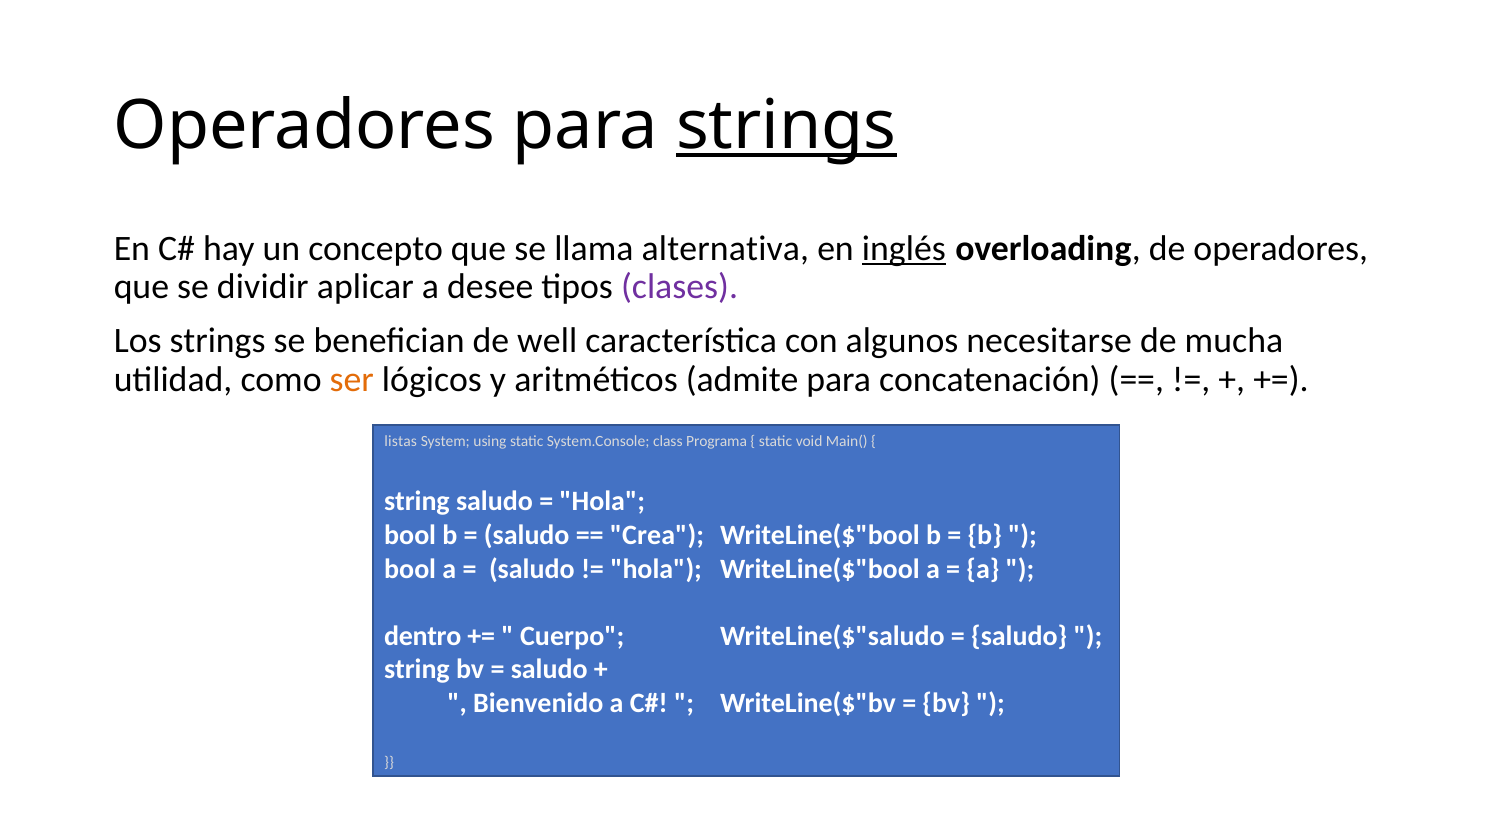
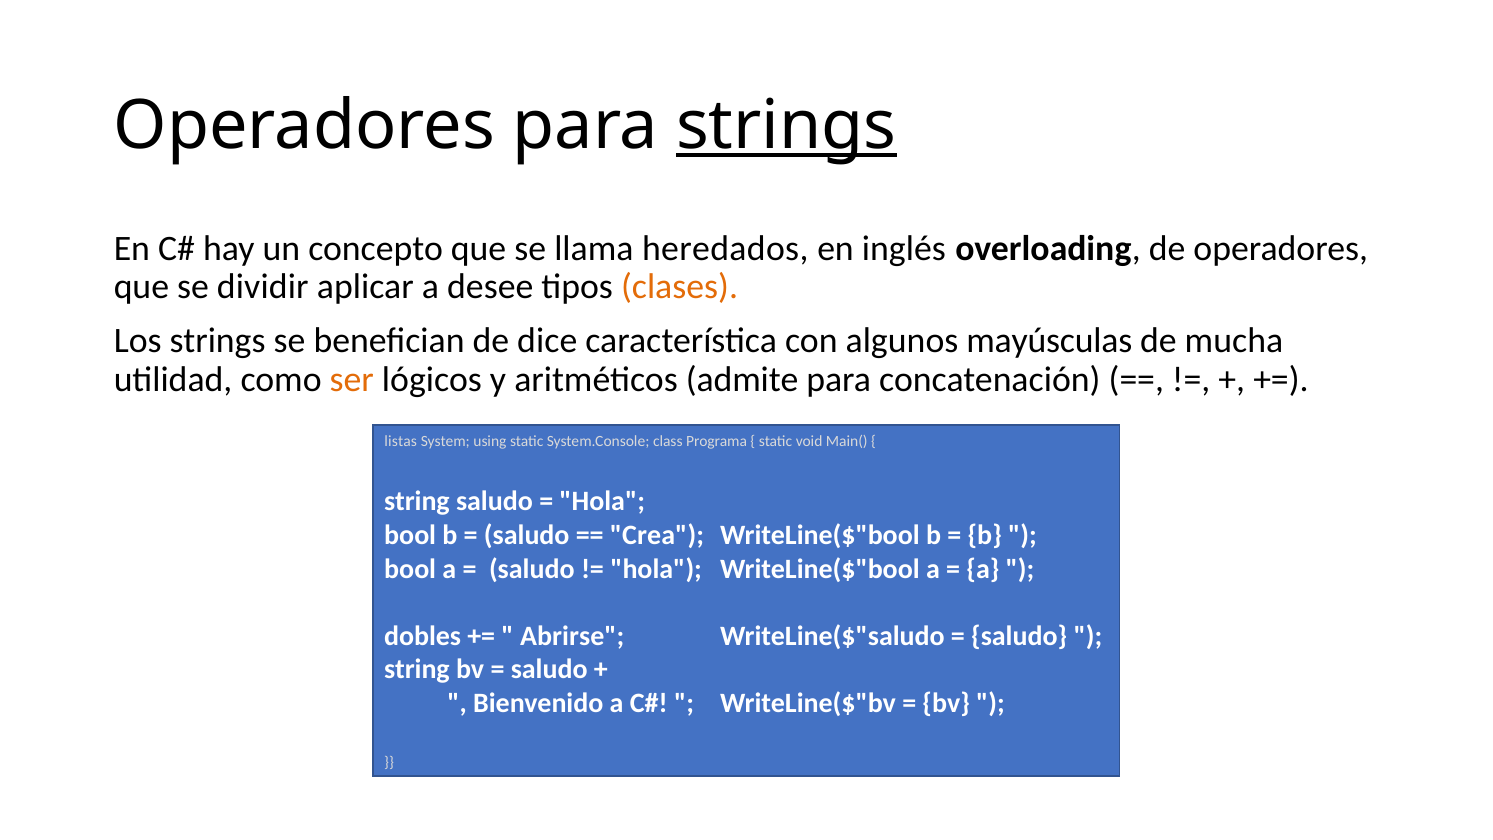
alternativa: alternativa -> heredados (725, 248)
inglés underline: present -> none (904, 248)
clases colour: purple -> orange (680, 287)
well: well -> dice (547, 341)
necesitarse: necesitarse -> mayúsculas (1049, 341)
dentro: dentro -> dobles (423, 636)
Cuerpo: Cuerpo -> Abrirse (572, 636)
